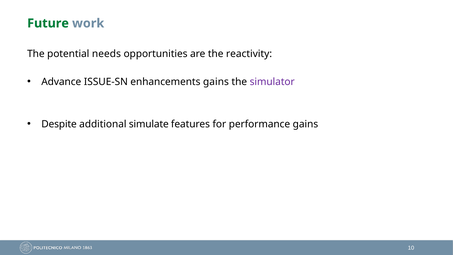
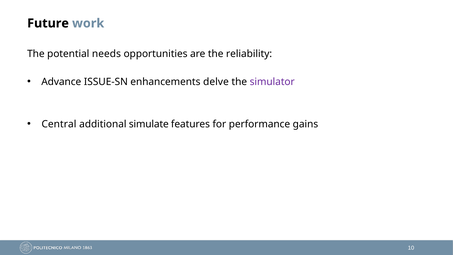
Future colour: green -> black (48, 23)
reactivity: reactivity -> reliability (249, 54)
enhancements gains: gains -> delve (216, 82)
Despite: Despite -> Central (59, 124)
